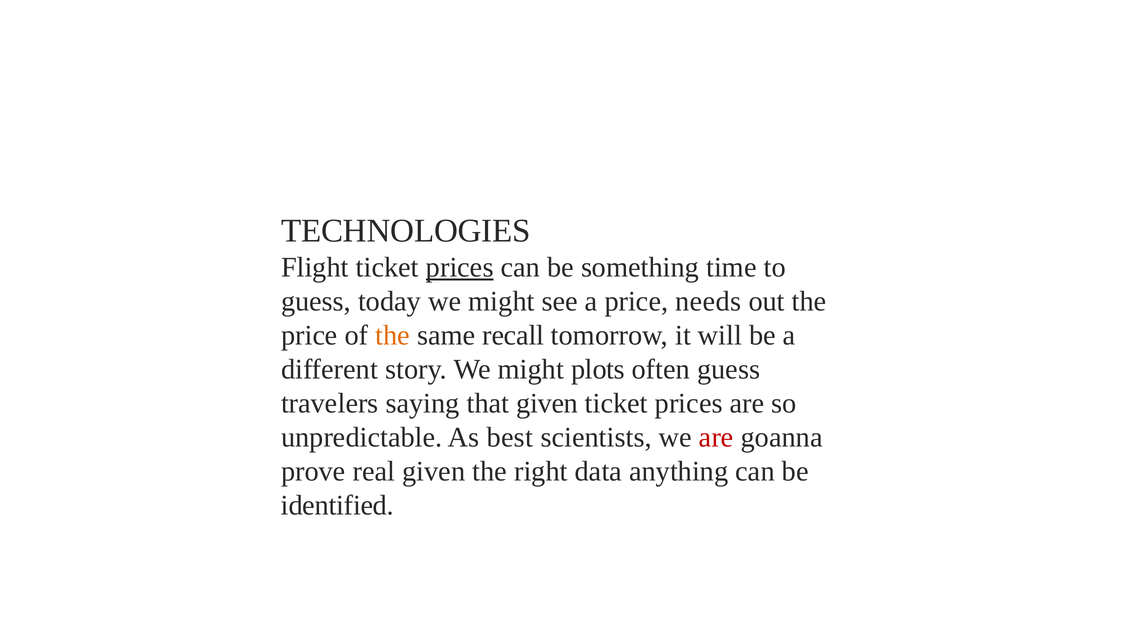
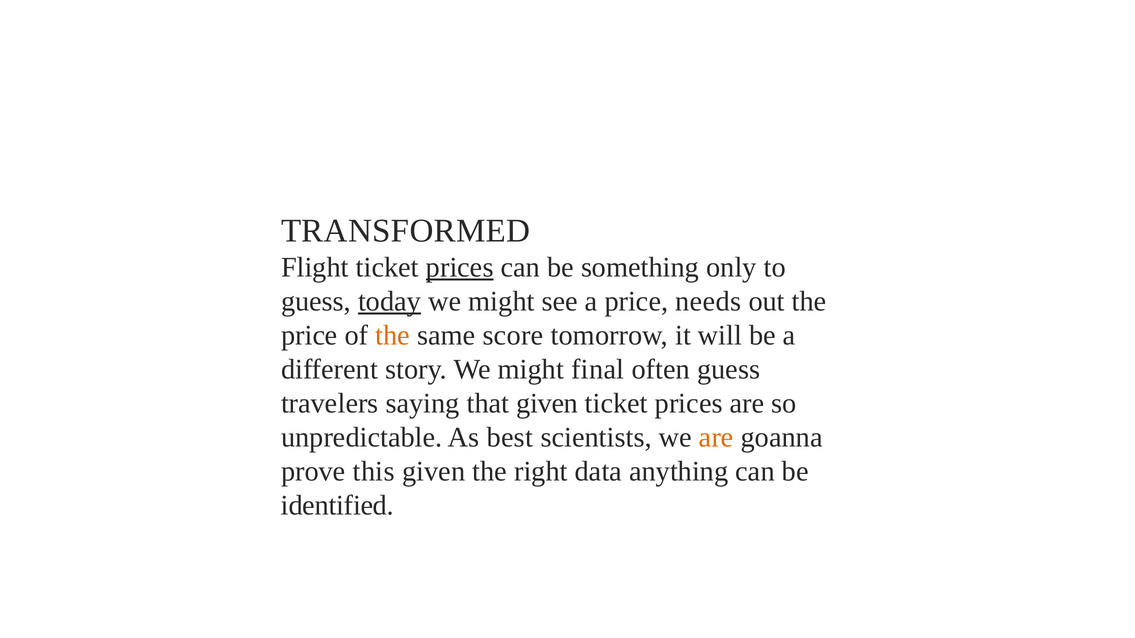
TECHNOLOGIES: TECHNOLOGIES -> TRANSFORMED (406, 231)
time: time -> only (731, 267)
today underline: none -> present (390, 302)
recall: recall -> score (513, 336)
plots: plots -> final (598, 370)
are colour: red -> orange (716, 438)
real: real -> this (374, 472)
